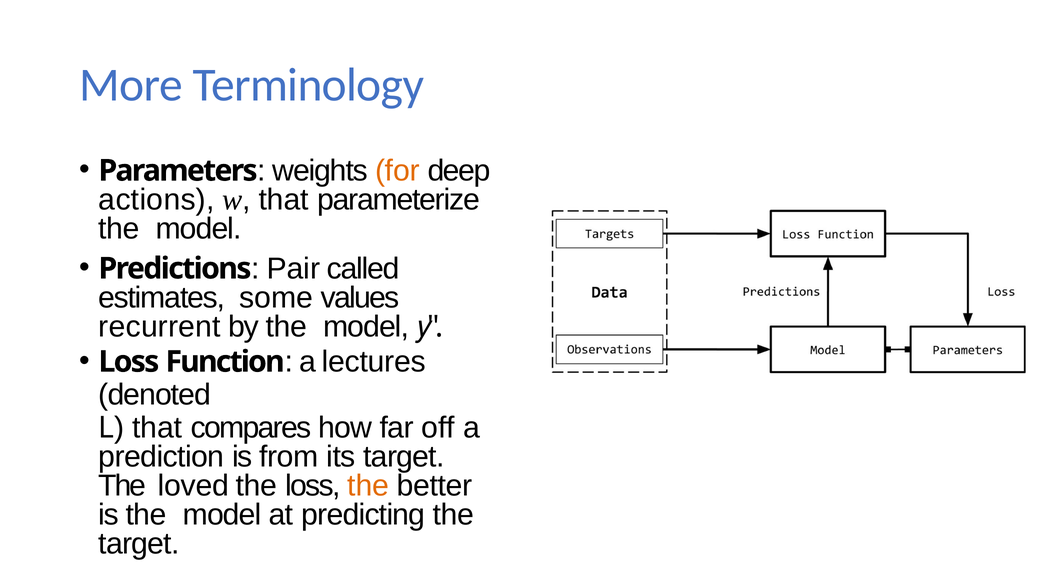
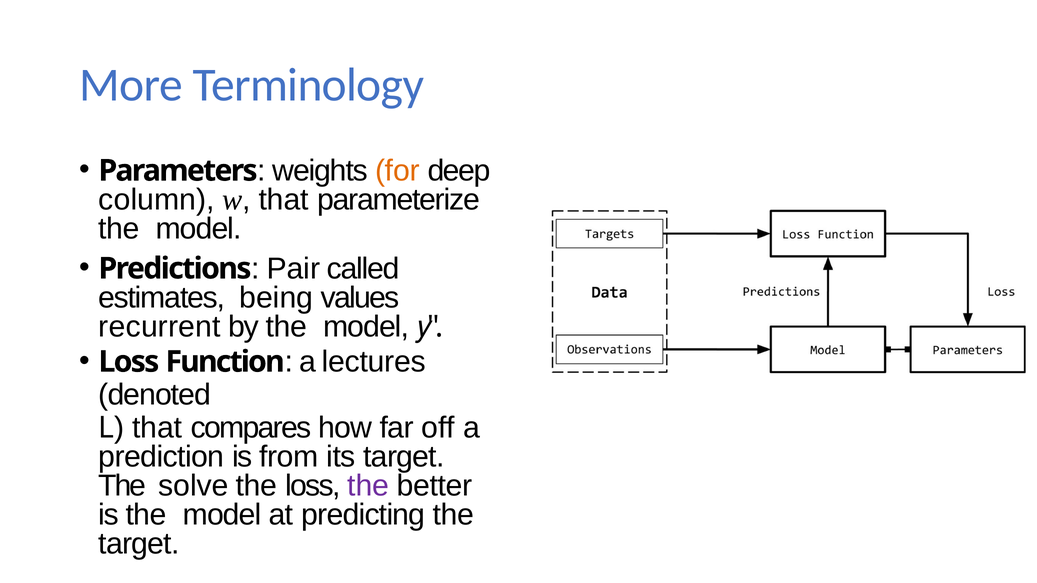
actions: actions -> column (157, 200)
some: some -> being (276, 298)
loved: loved -> solve (193, 486)
the colour: orange -> purple (368, 486)
